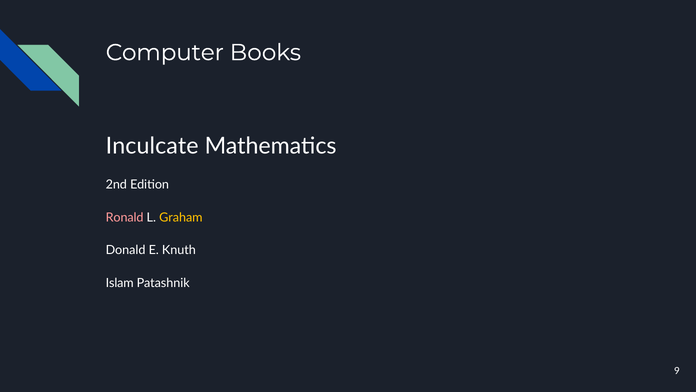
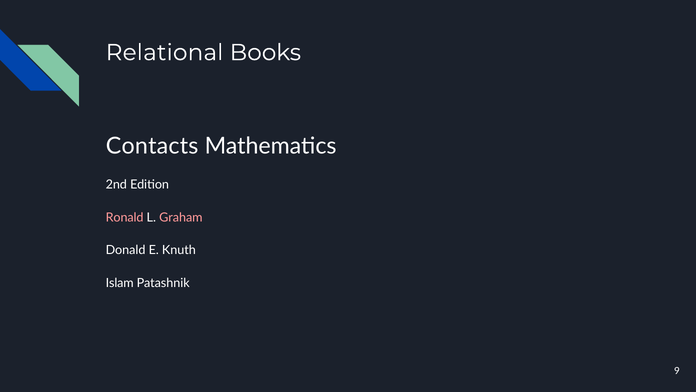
Computer: Computer -> Relational (165, 52)
Inculcate: Inculcate -> Contacts (152, 146)
Graham colour: yellow -> pink (181, 217)
